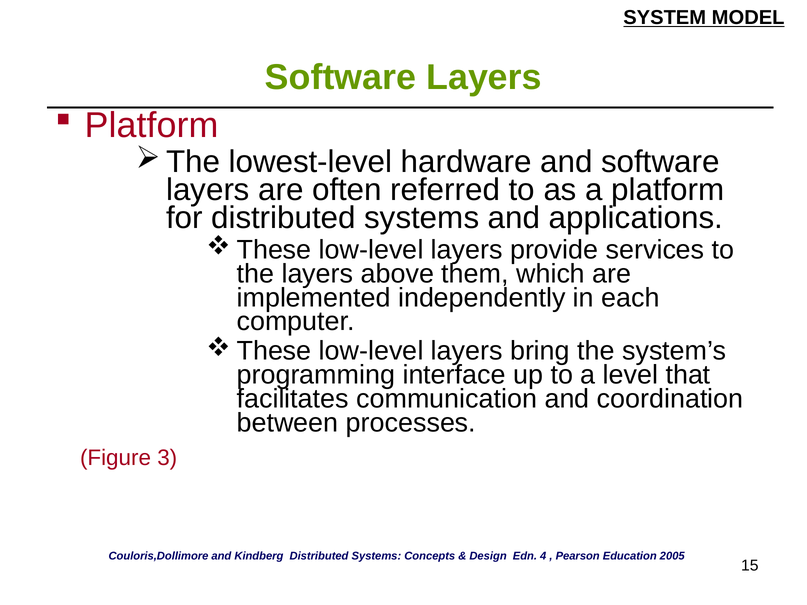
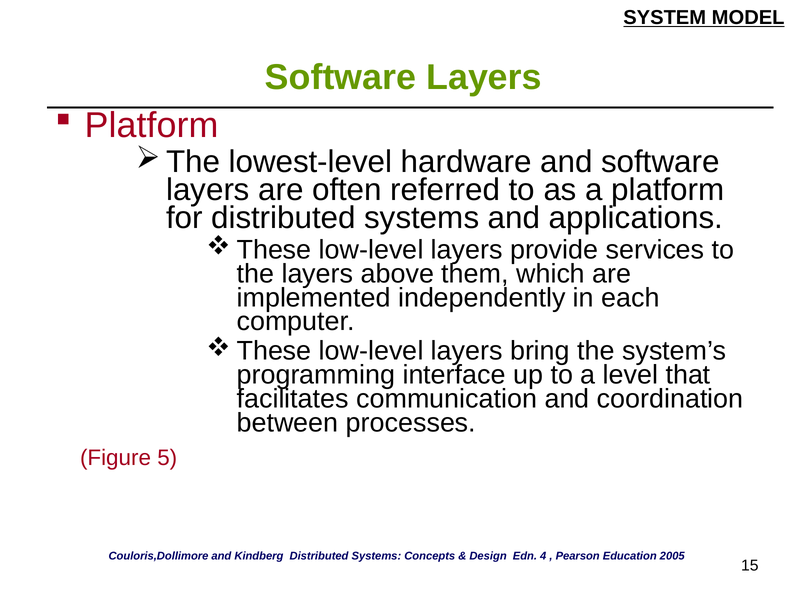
3: 3 -> 5 (167, 458)
